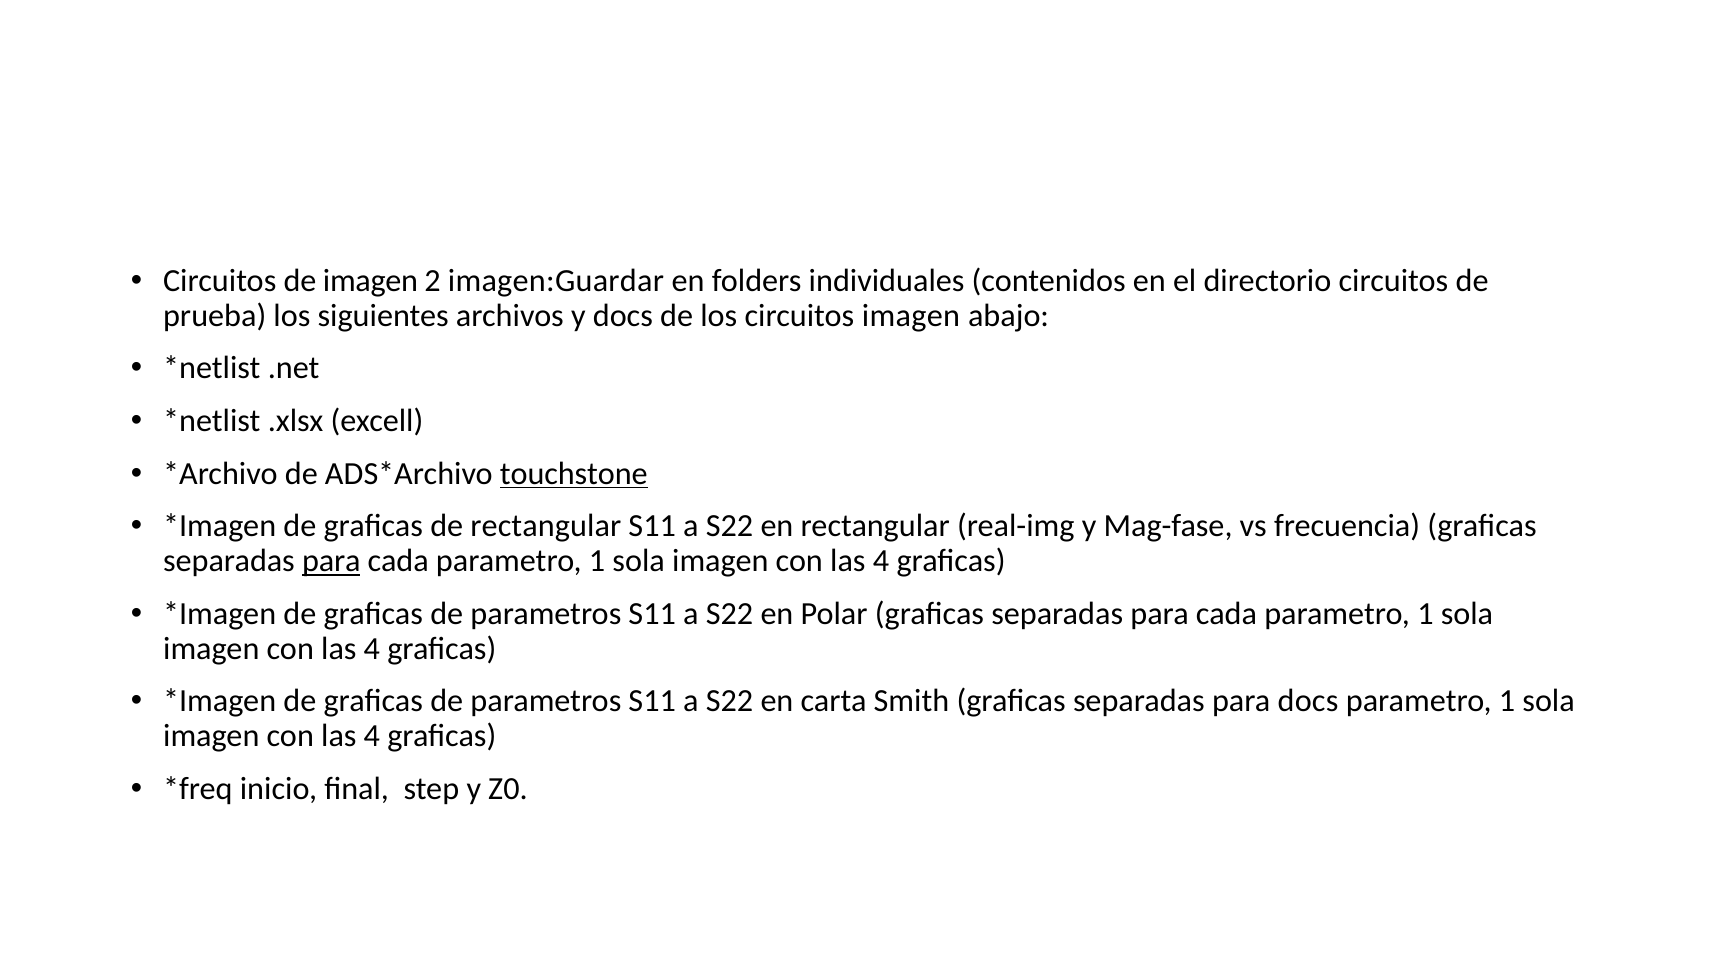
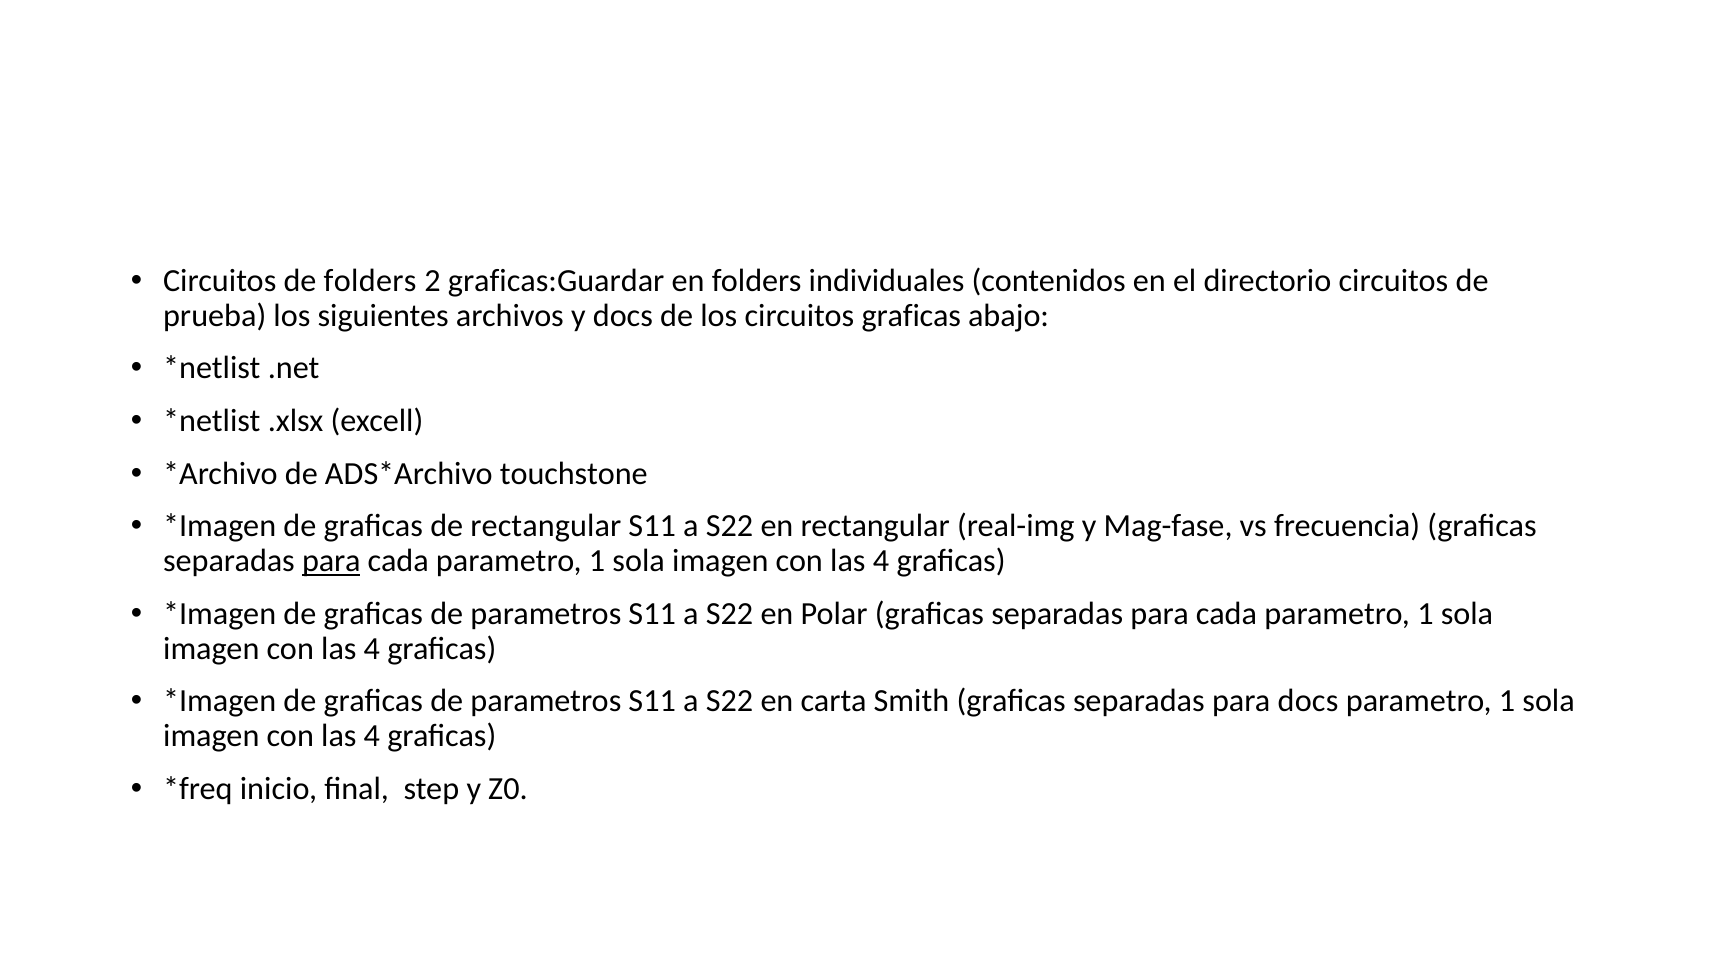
de imagen: imagen -> folders (370, 281)
imagen:Guardar: imagen:Guardar -> graficas:Guardar (556, 281)
circuitos imagen: imagen -> graficas (911, 316)
touchstone underline: present -> none (574, 474)
